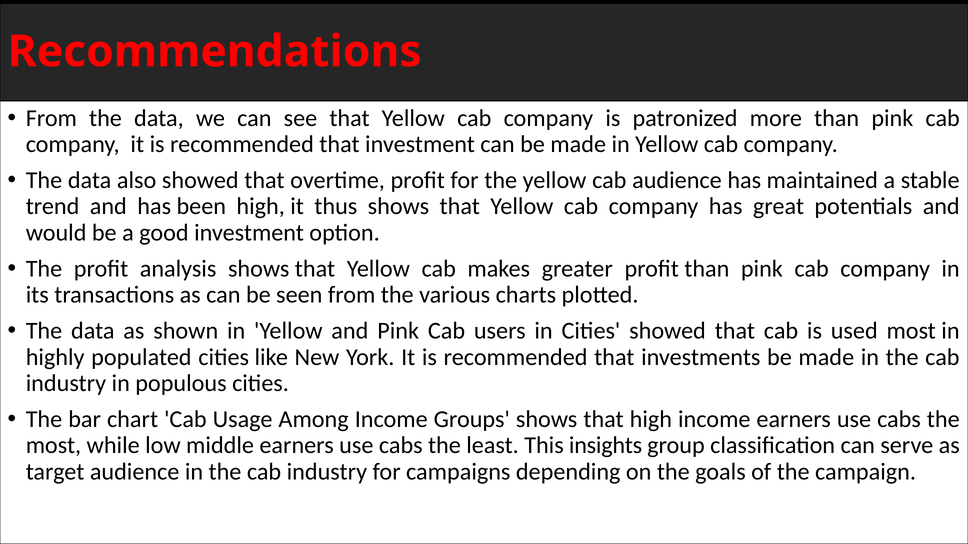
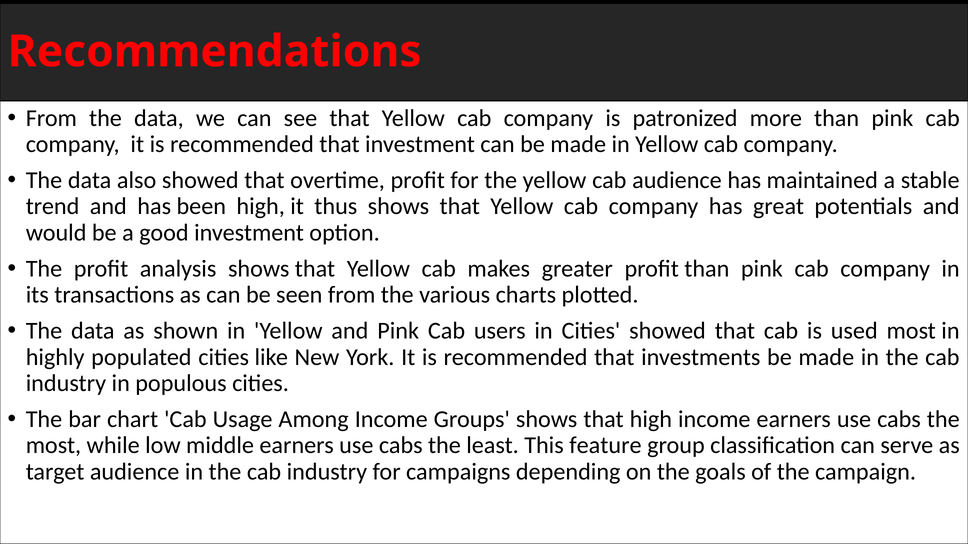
insights: insights -> feature (605, 446)
